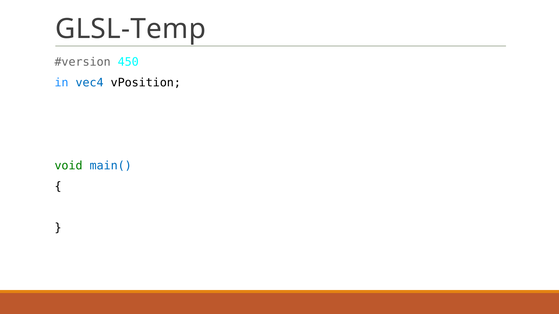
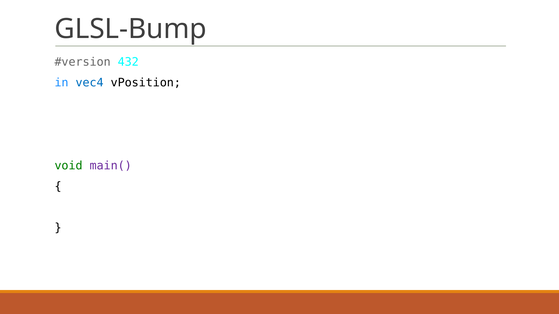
GLSL-Temp: GLSL-Temp -> GLSL-Bump (131, 29)
450: 450 -> 432 (128, 62)
main( colour: blue -> purple (111, 166)
